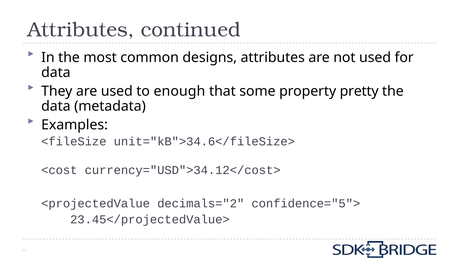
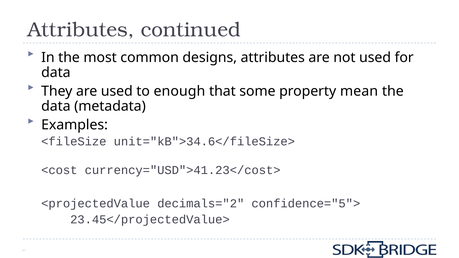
pretty: pretty -> mean (359, 91)
currency="USD">34.12</cost>: currency="USD">34.12</cost> -> currency="USD">41.23</cost> (183, 170)
